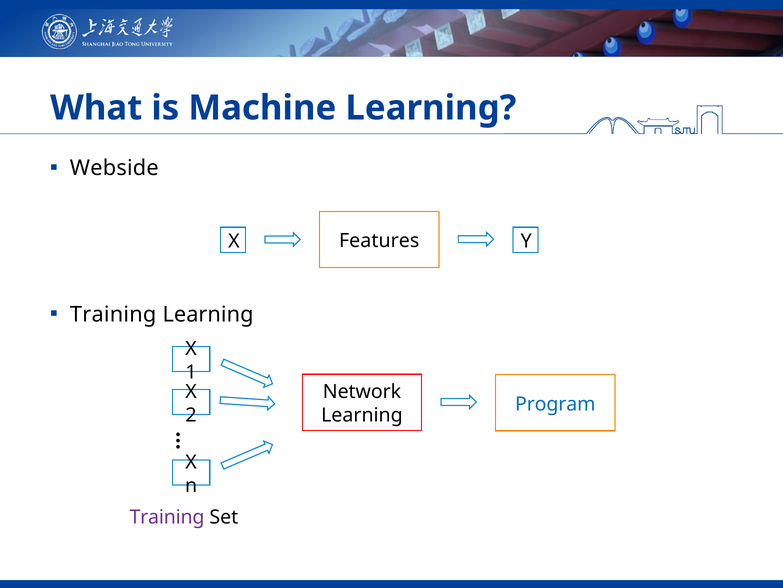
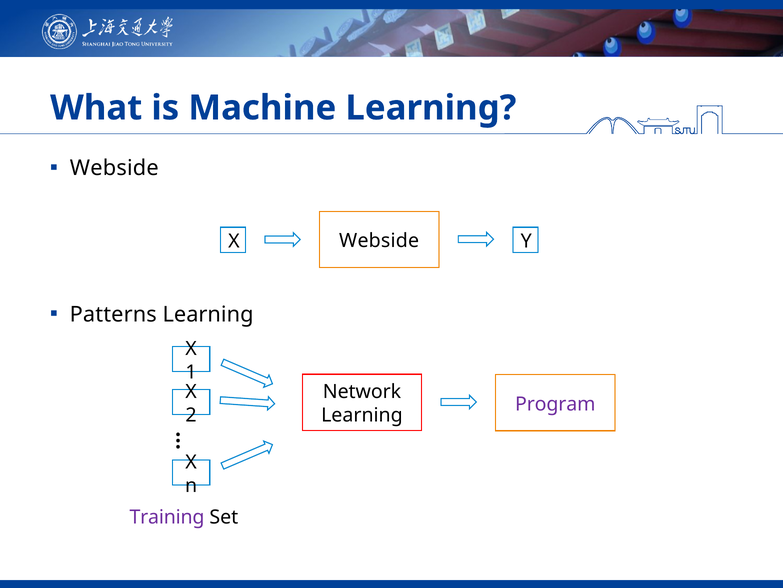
Features: Features -> Webside (379, 241)
Training: Training -> Patterns (113, 314)
Program colour: blue -> purple (555, 404)
